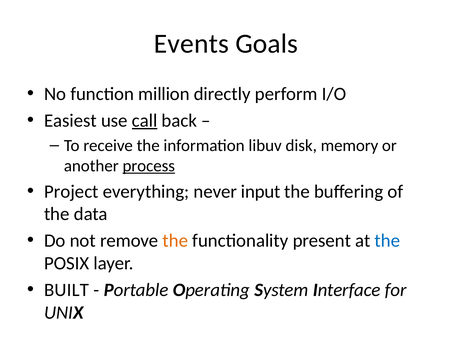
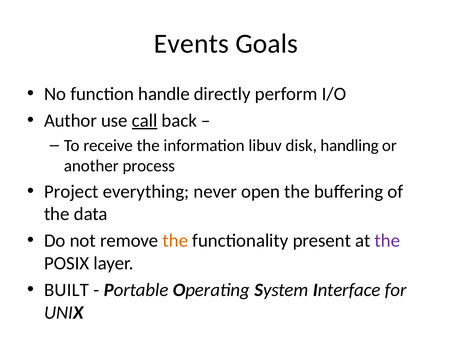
million: million -> handle (164, 94)
Easiest: Easiest -> Author (71, 121)
memory: memory -> handling (350, 145)
process underline: present -> none (149, 166)
input: input -> open (261, 191)
the colour: blue -> purple (387, 241)
